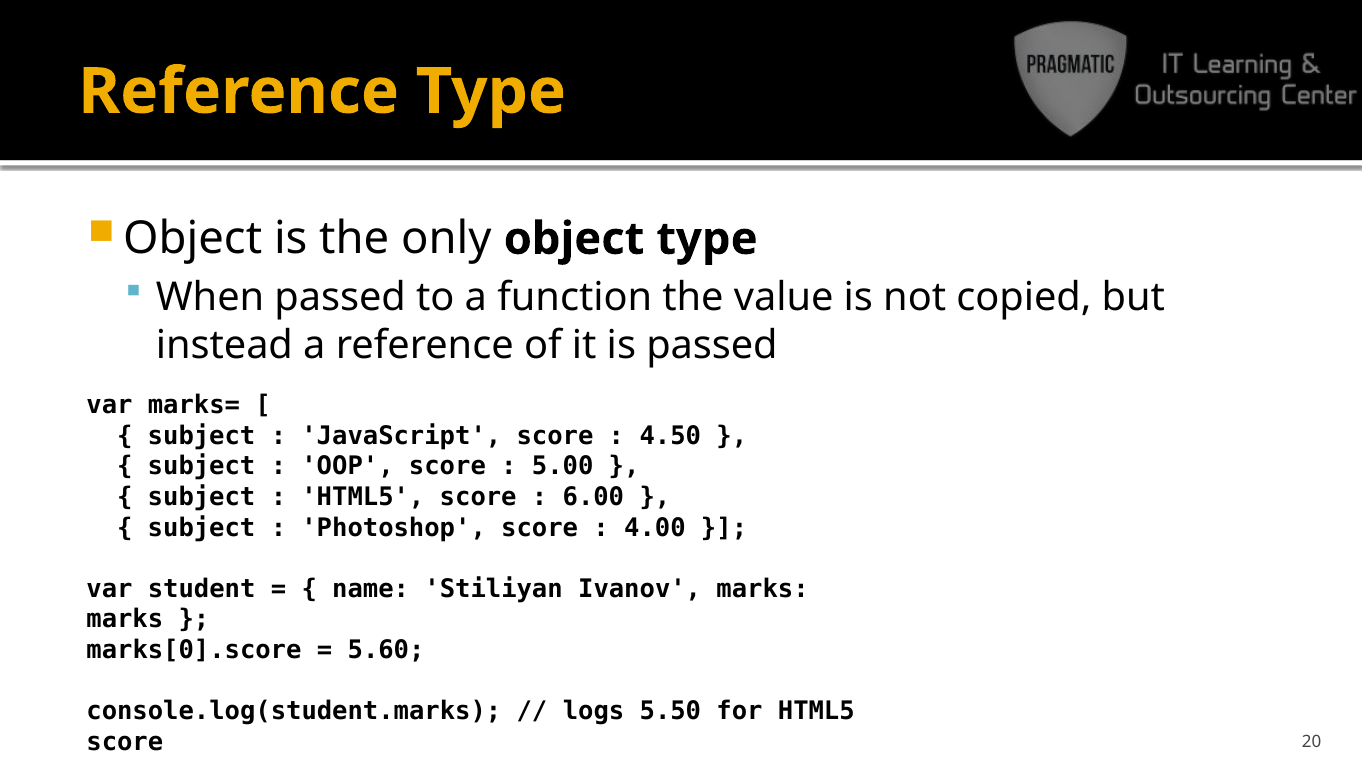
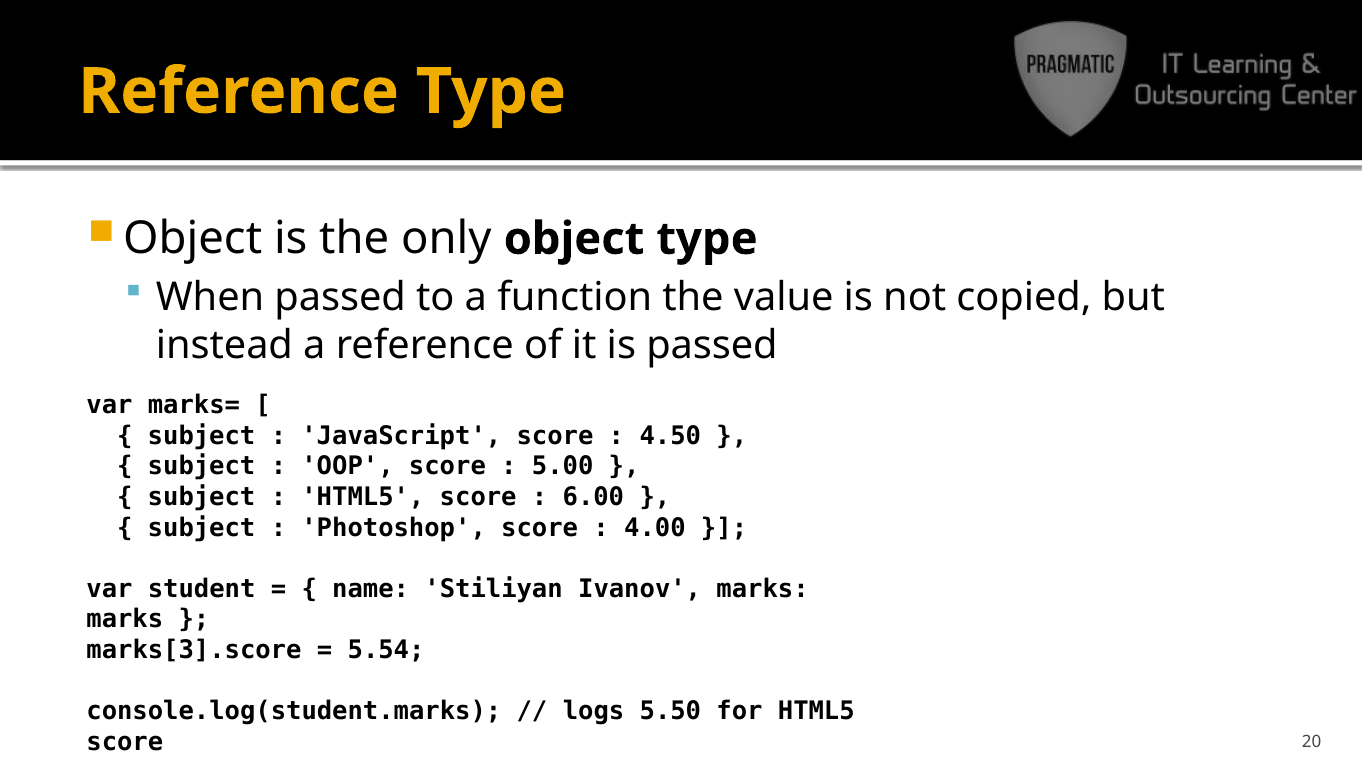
marks[0].score: marks[0].score -> marks[3].score (194, 650)
5.60: 5.60 -> 5.54 (386, 650)
